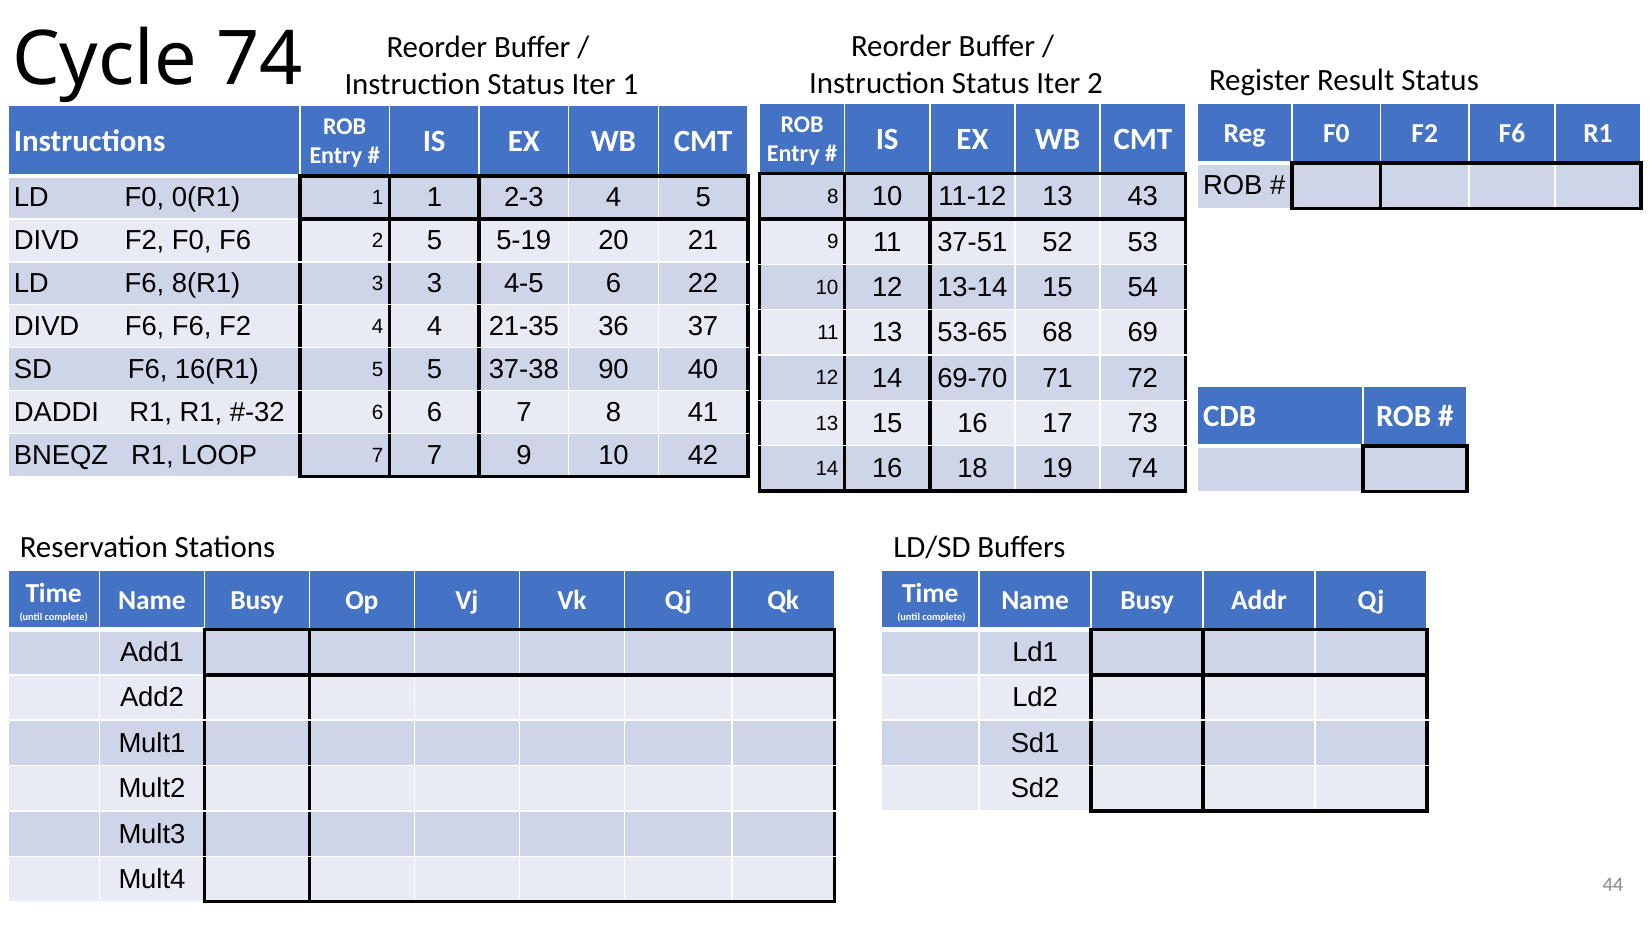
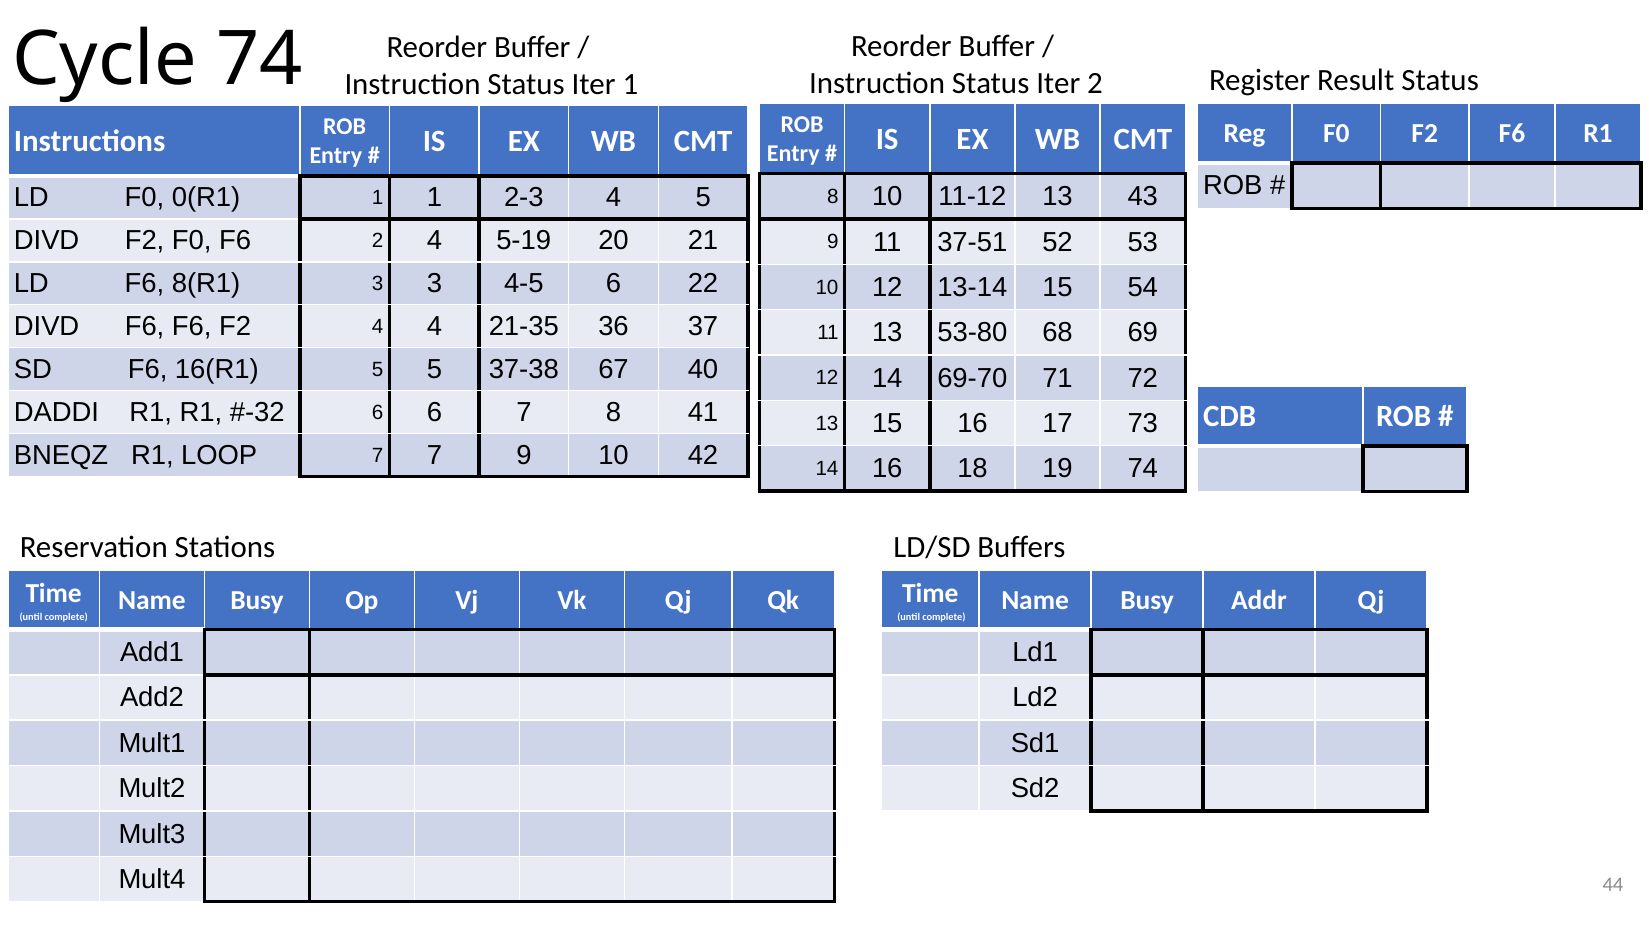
2 5: 5 -> 4 (434, 241)
53-65: 53-65 -> 53-80 (972, 333)
90: 90 -> 67 (614, 370)
